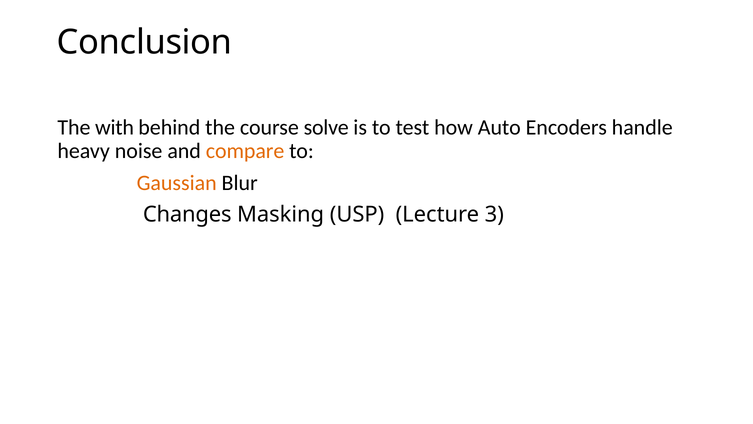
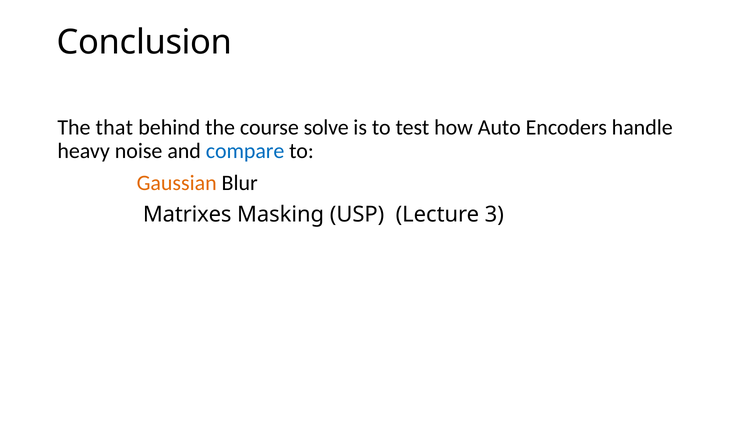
with: with -> that (114, 127)
compare colour: orange -> blue (245, 151)
Changes: Changes -> Matrixes (187, 214)
